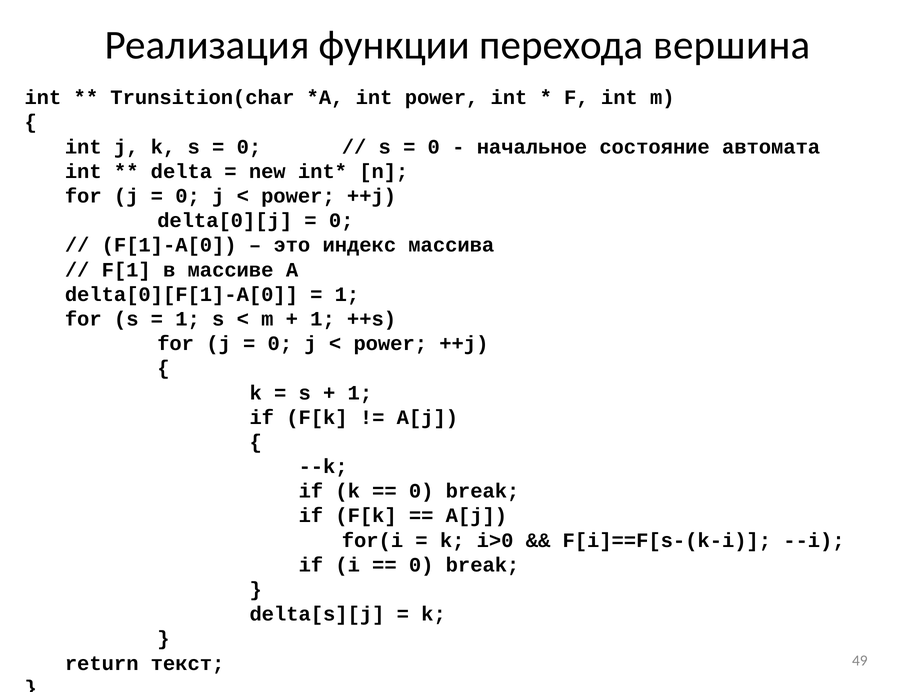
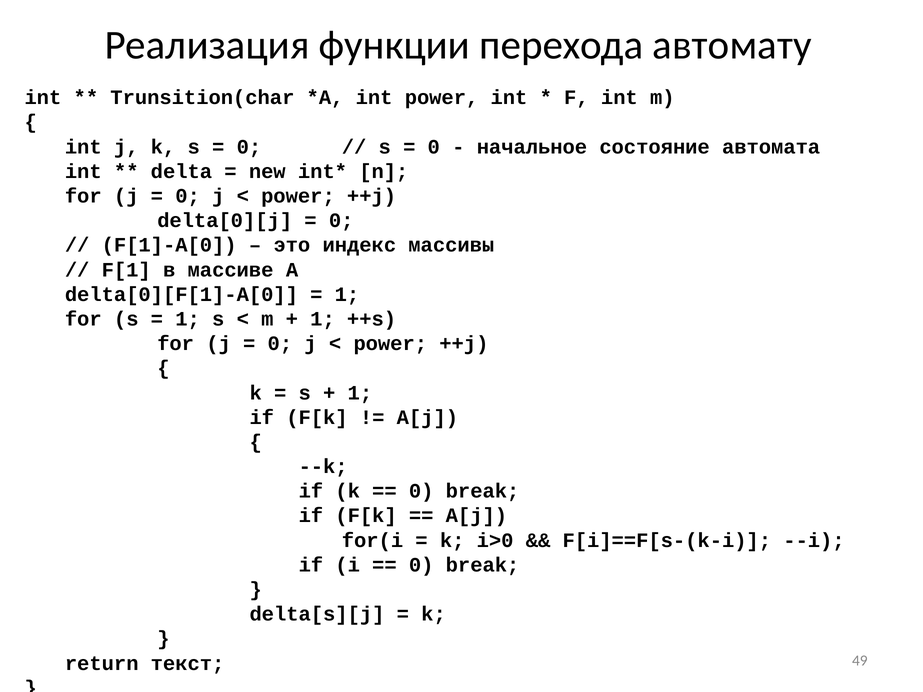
вершина: вершина -> автомату (732, 45)
массива: массива -> массивы (451, 245)
